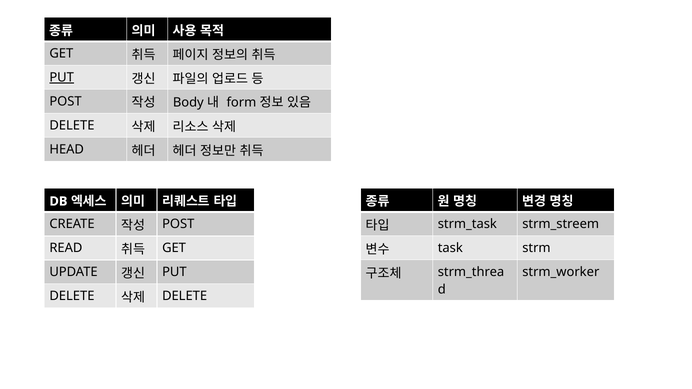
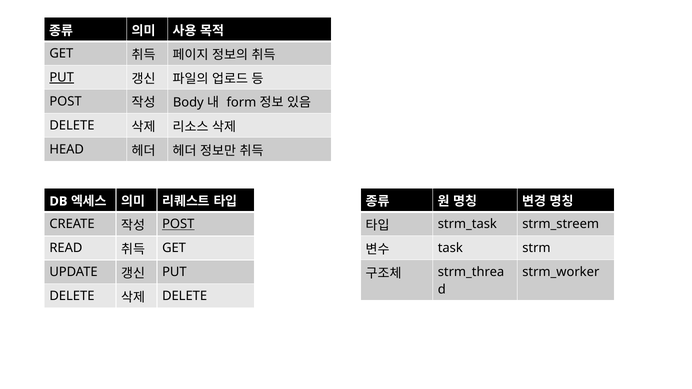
POST underline: none -> present (178, 224)
